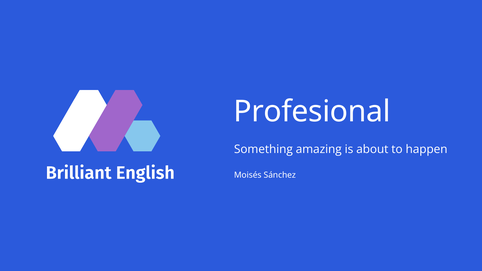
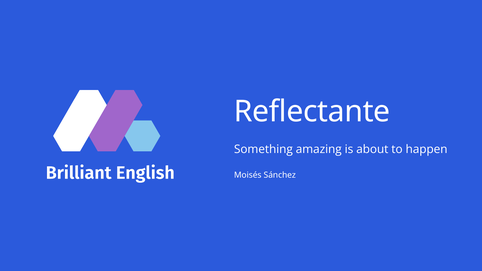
Profesional: Profesional -> Reflectante (312, 112)
